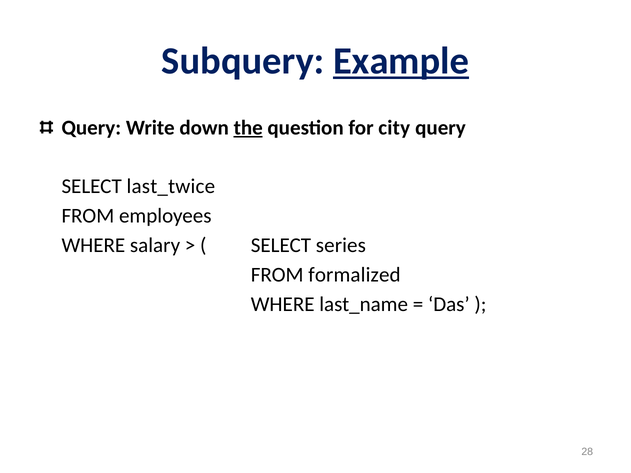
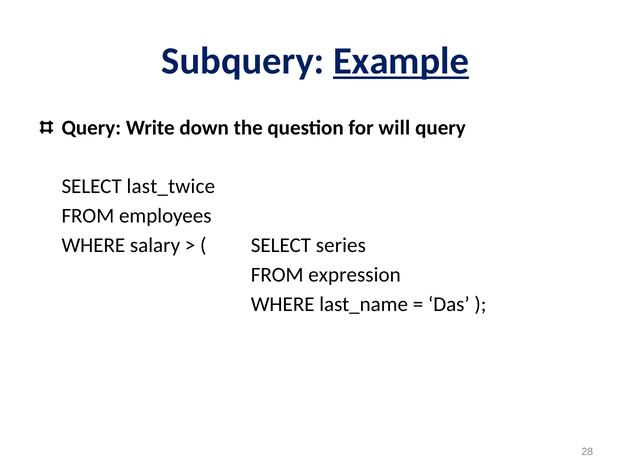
the underline: present -> none (248, 128)
city: city -> will (394, 128)
formalized: formalized -> expression (355, 275)
